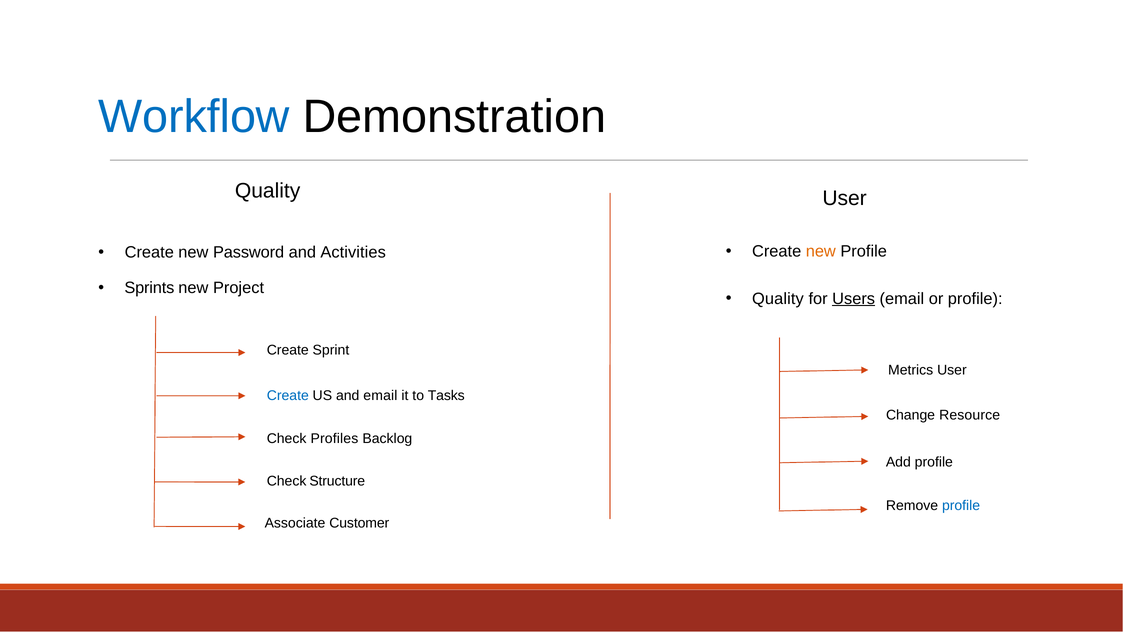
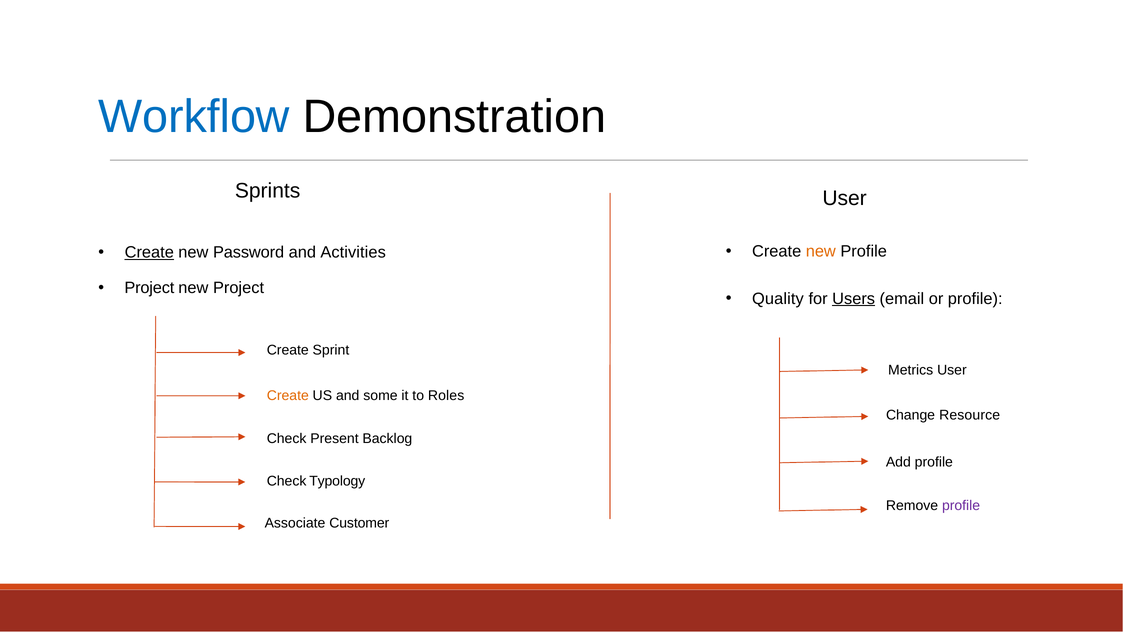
Quality: Quality -> Sprints (268, 190)
Create underline: none -> present (149, 252)
Sprints: Sprints -> Project (149, 288)
Create colour: blue -> orange (288, 395)
and email: email -> some (380, 395)
Tasks: Tasks -> Roles (446, 395)
Profiles: Profiles -> Present (334, 438)
Structure: Structure -> Typology (337, 481)
profile colour: blue -> purple (961, 505)
